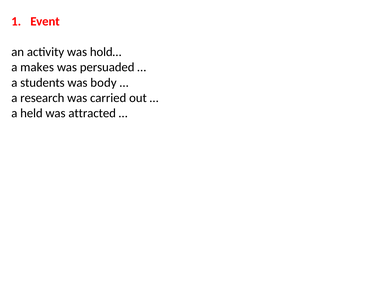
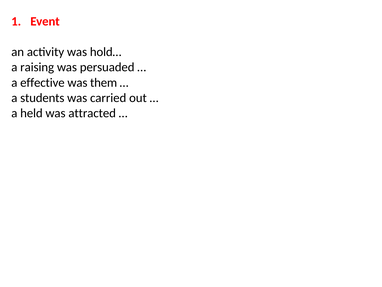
makes: makes -> raising (37, 67)
students: students -> effective (42, 82)
body: body -> them (104, 82)
research: research -> students (42, 98)
